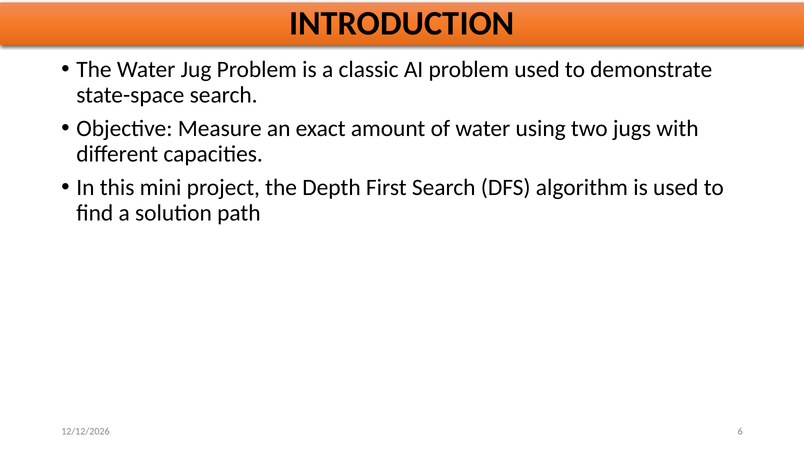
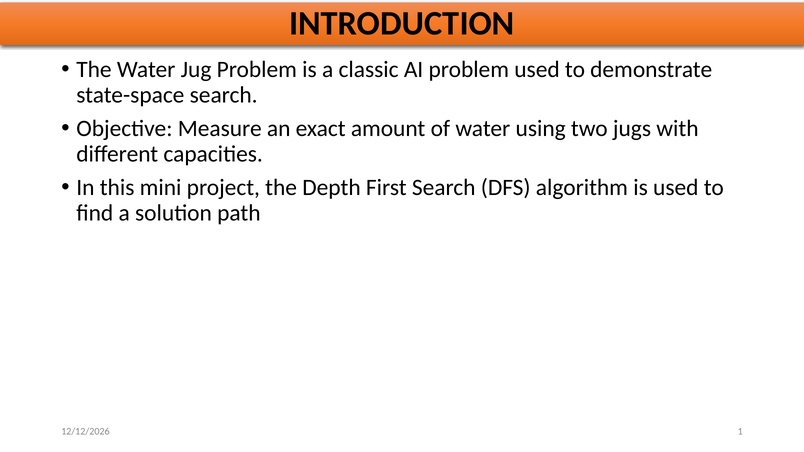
6: 6 -> 1 (740, 432)
